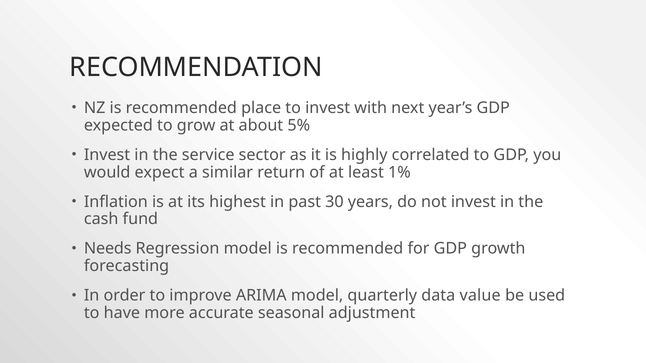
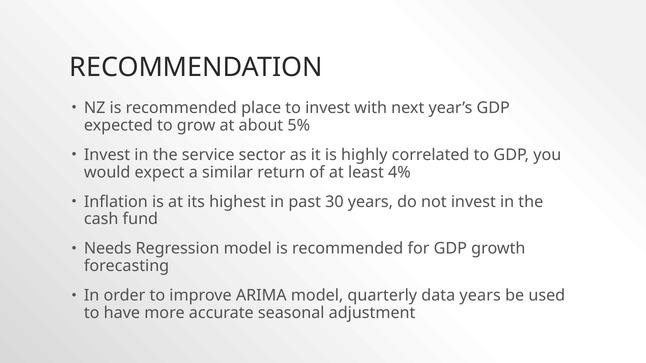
1%: 1% -> 4% (399, 172)
data value: value -> years (480, 296)
